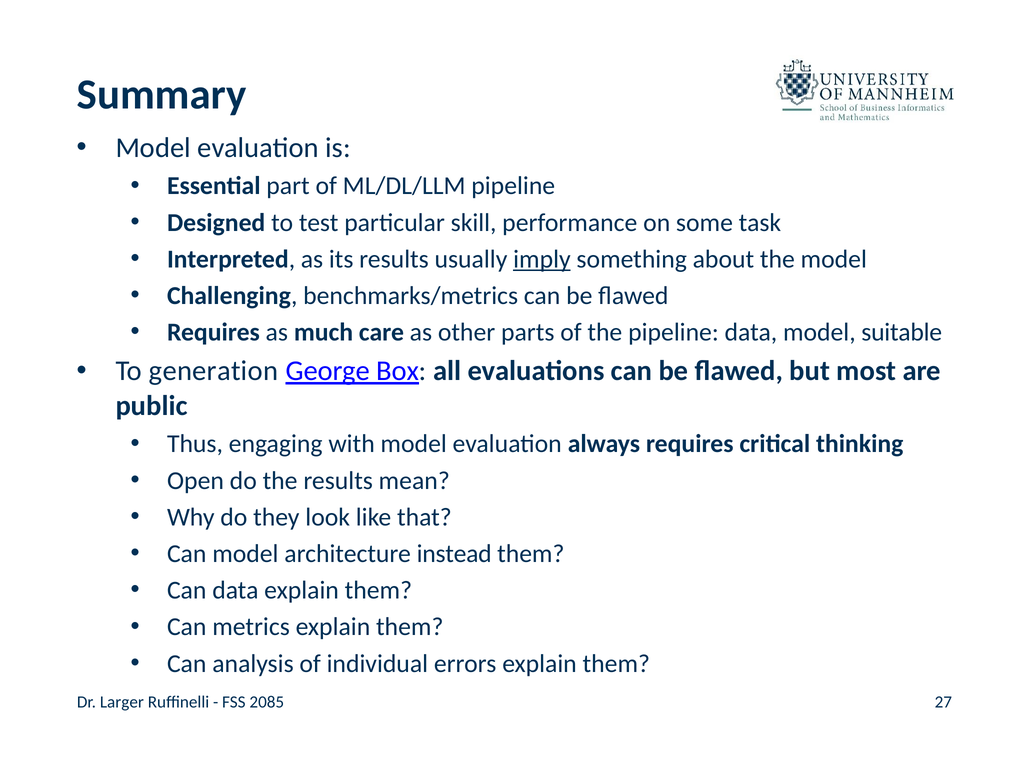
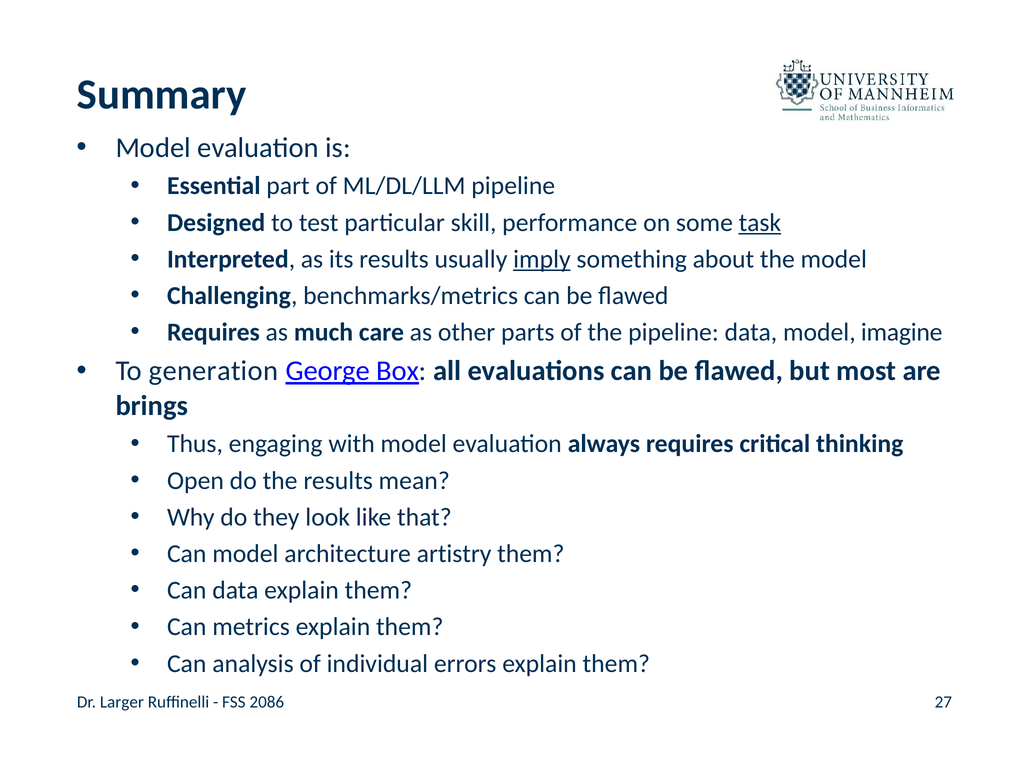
task underline: none -> present (760, 222)
suitable: suitable -> imagine (902, 332)
public: public -> brings (152, 406)
instead: instead -> artistry (454, 554)
2085: 2085 -> 2086 (267, 702)
